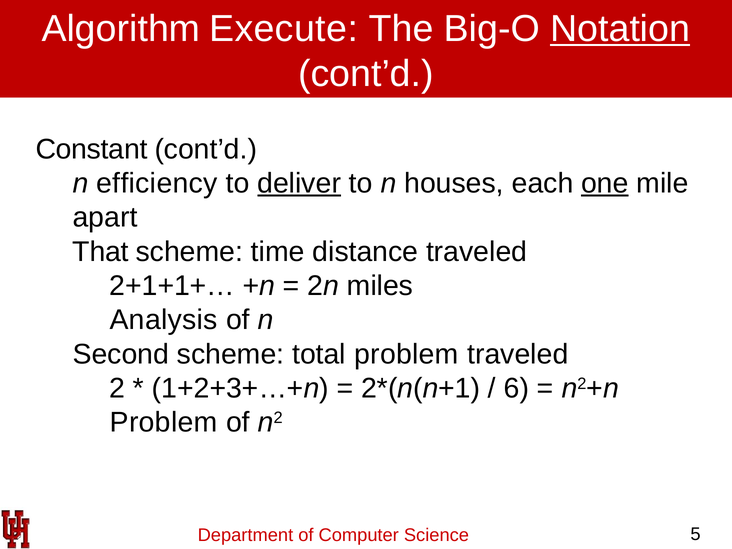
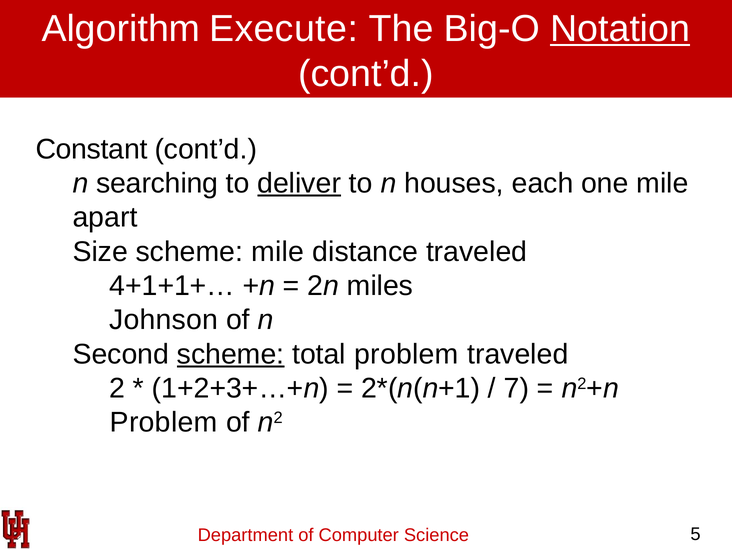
efficiency: efficiency -> searching (157, 183)
one underline: present -> none (605, 183)
That: That -> Size (100, 252)
scheme time: time -> mile (278, 252)
2+1+1+…: 2+1+1+… -> 4+1+1+… (172, 286)
Analysis: Analysis -> Johnson (164, 320)
scheme underline: none -> present (231, 354)
6: 6 -> 7 (516, 388)
